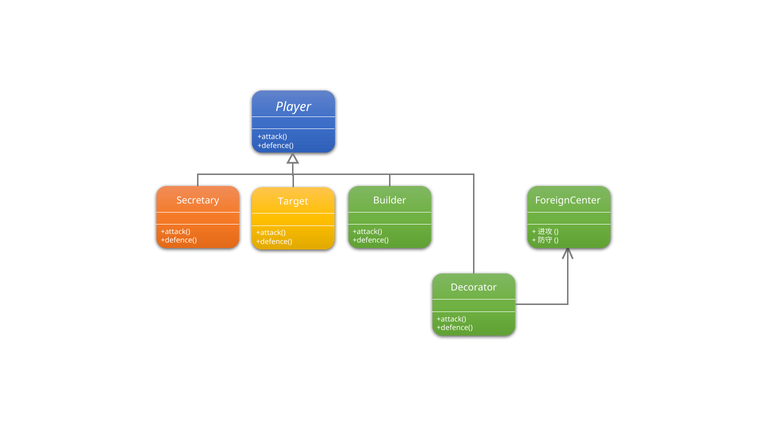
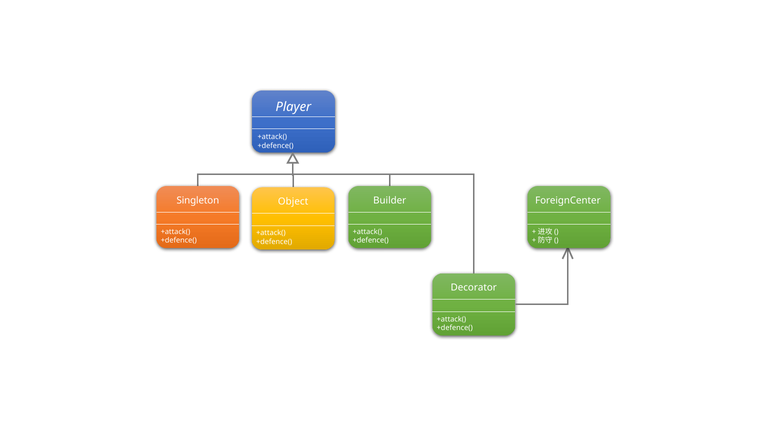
Secretary: Secretary -> Singleton (198, 200)
Target: Target -> Object (293, 201)
